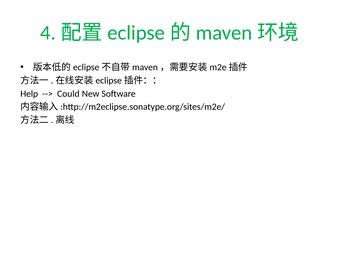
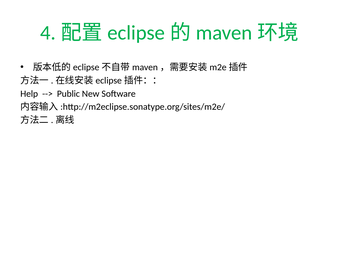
Could: Could -> Public (68, 94)
